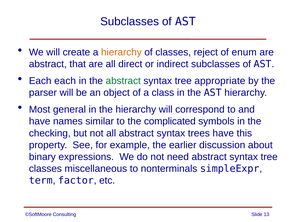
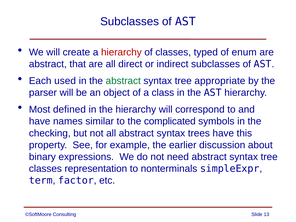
hierarchy colour: orange -> red (121, 52)
reject: reject -> typed (206, 52)
Each each: each -> used (65, 81)
general: general -> defined (69, 109)
miscellaneous: miscellaneous -> representation (96, 169)
